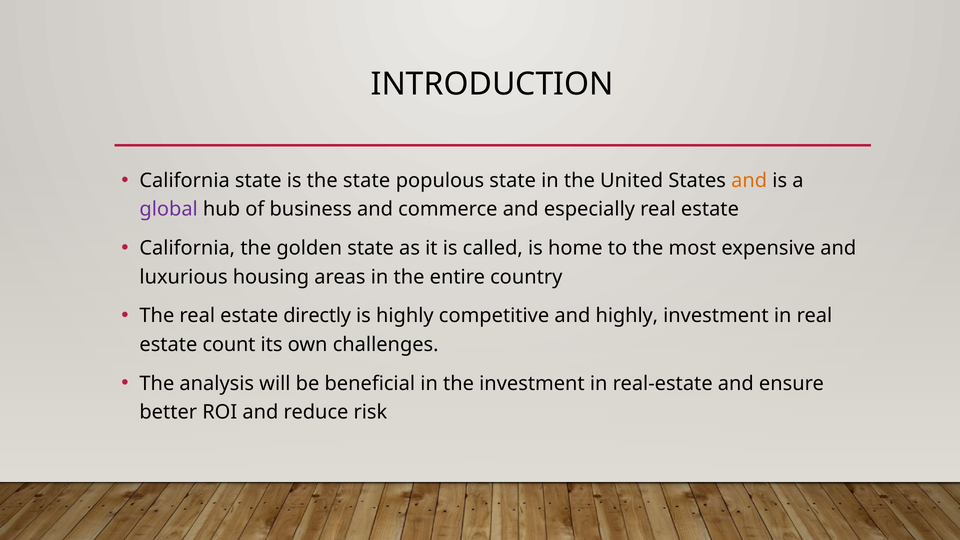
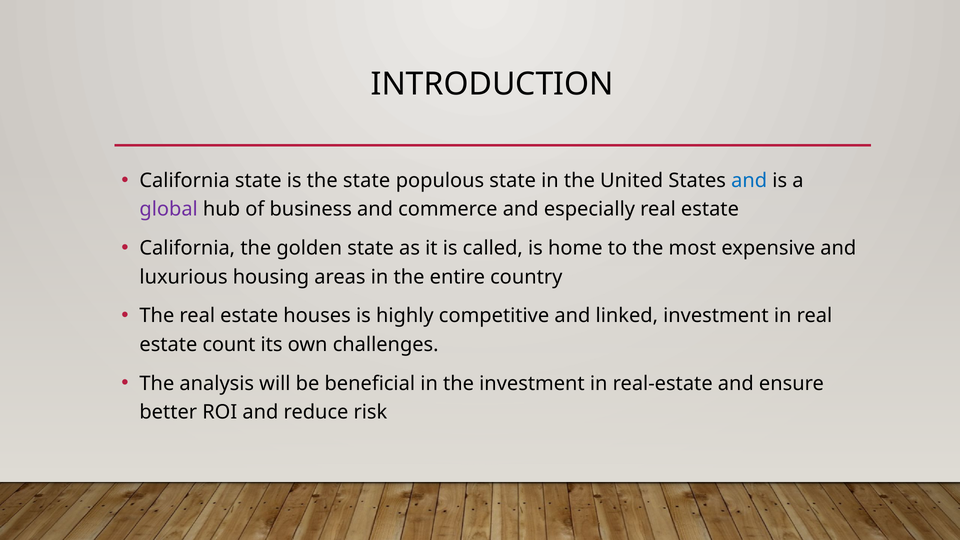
and colour: orange -> blue (749, 181)
directly: directly -> houses (317, 316)
and highly: highly -> linked (627, 316)
